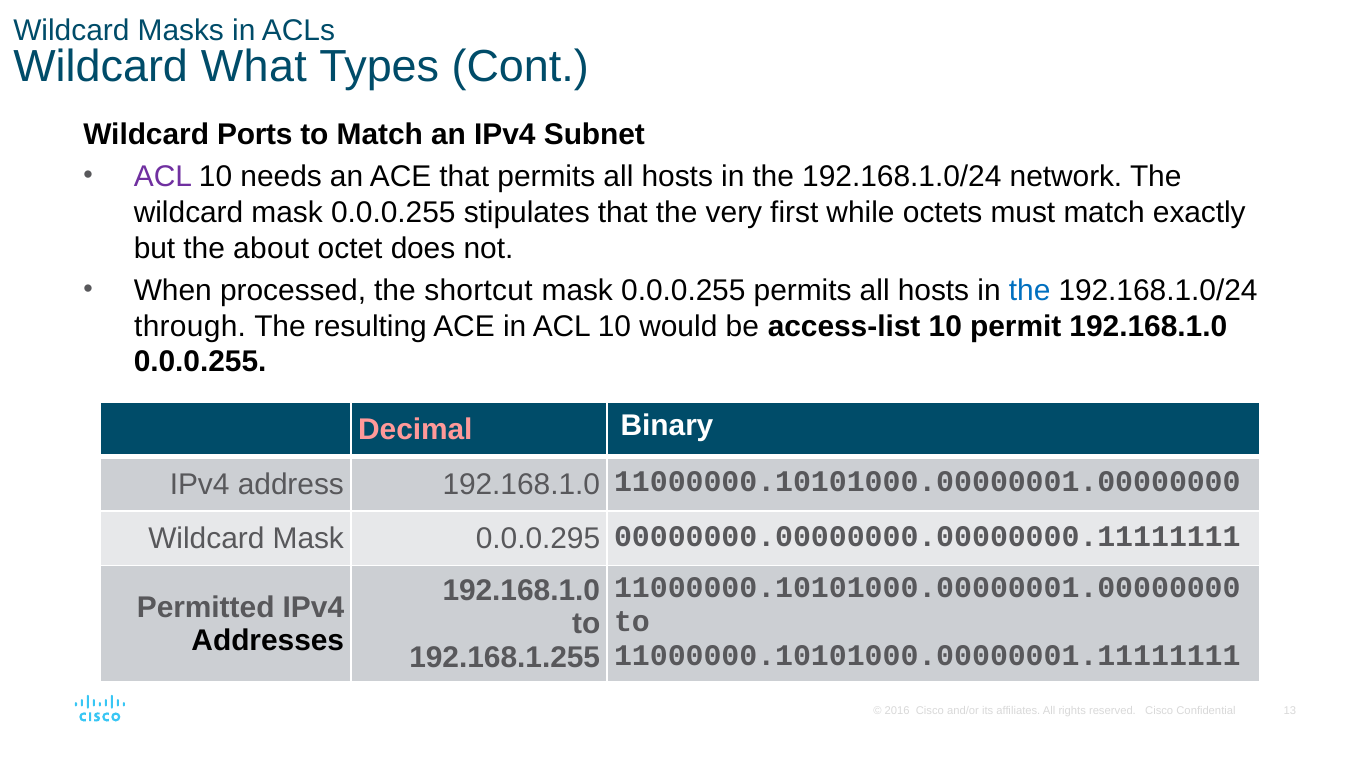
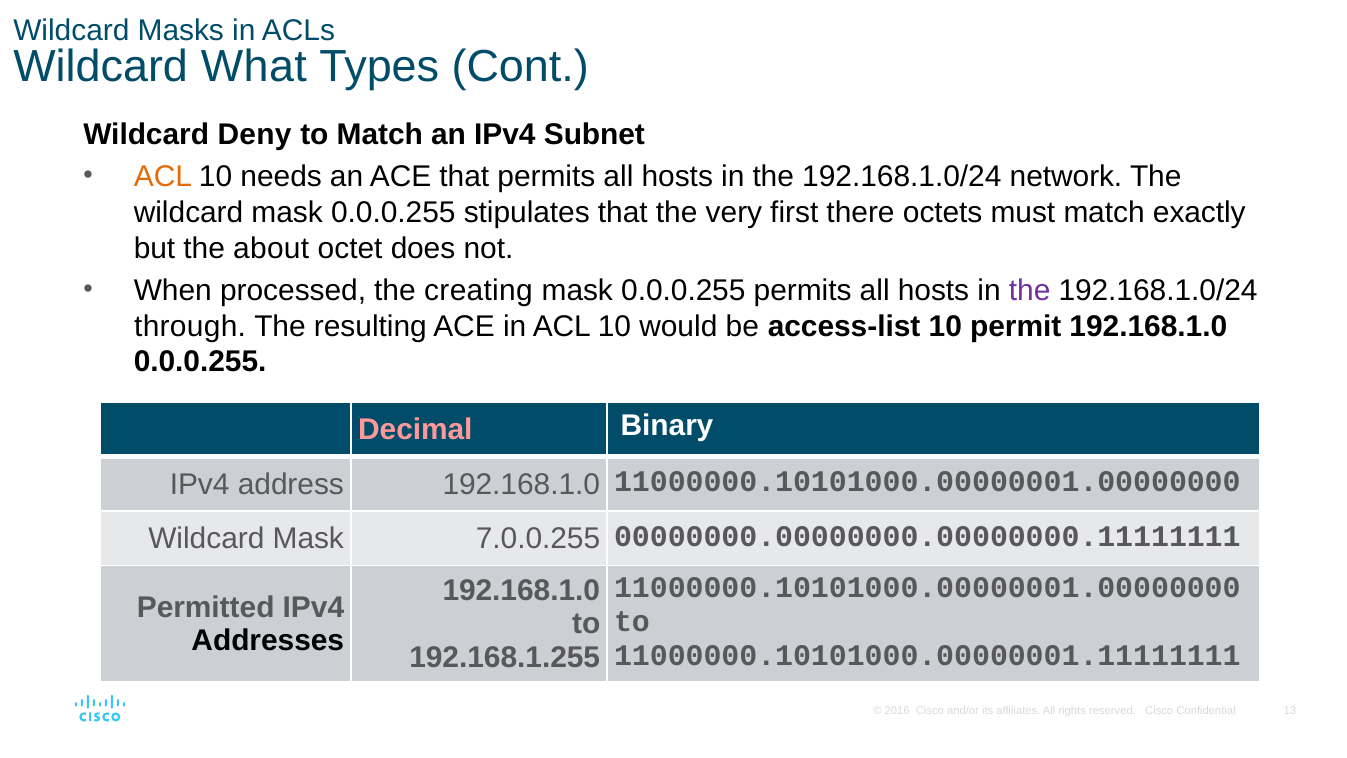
Ports: Ports -> Deny (254, 135)
ACL colour: purple -> orange (163, 176)
while: while -> there (861, 212)
shortcut: shortcut -> creating (478, 290)
the colour: blue -> purple (1030, 290)
0.0.0.295: 0.0.0.295 -> 7.0.0.255 (538, 539)
